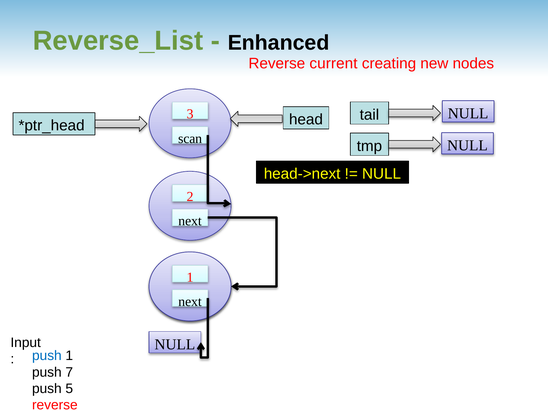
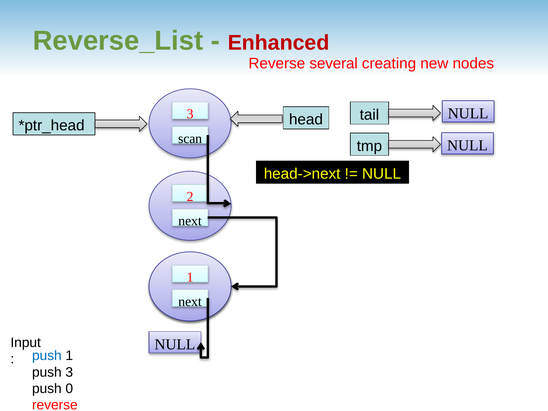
Enhanced colour: black -> red (279, 43)
current: current -> several (334, 63)
push 7: 7 -> 3 (69, 372)
5: 5 -> 0 (69, 389)
